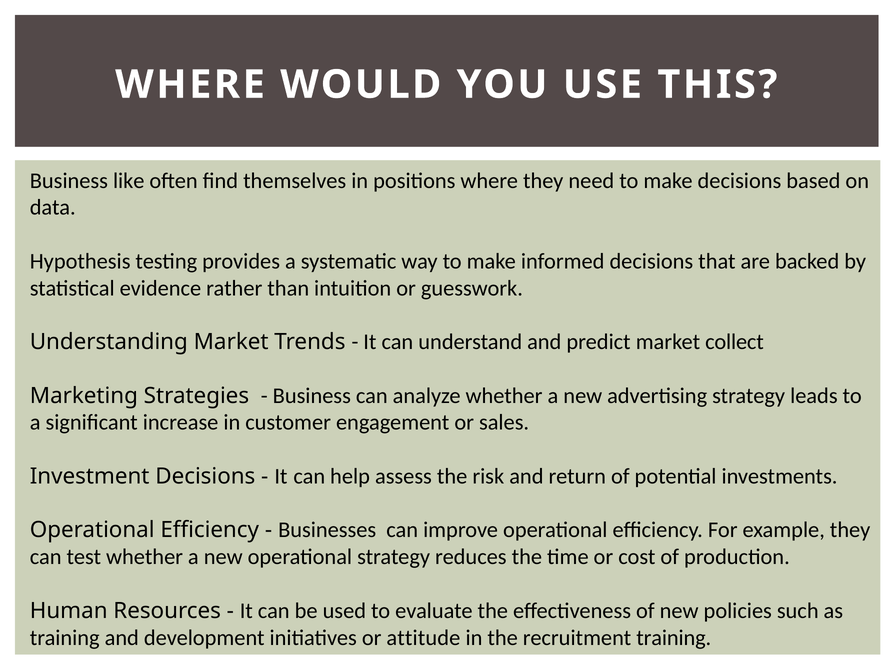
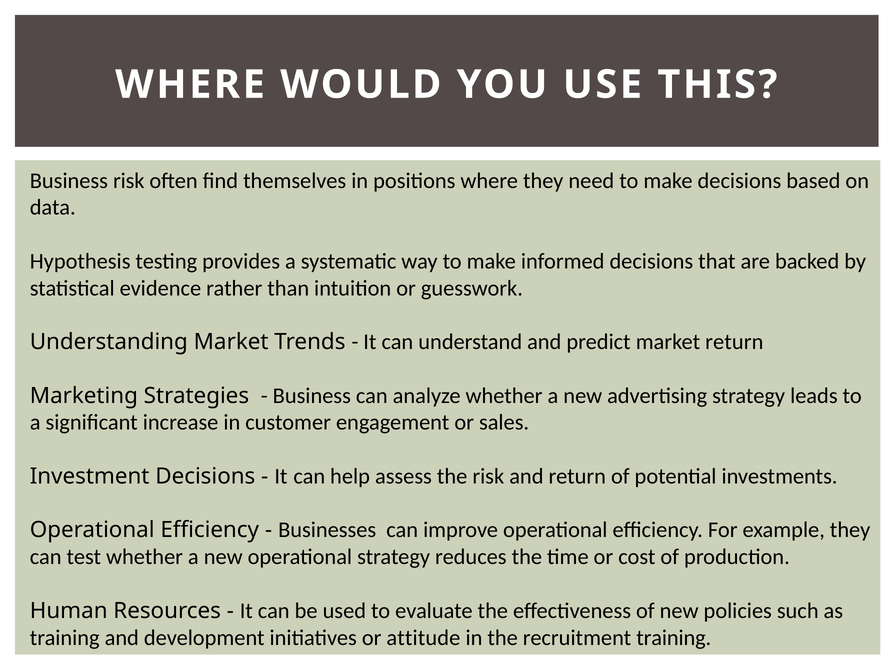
Business like: like -> risk (129, 181)
market collect: collect -> return (734, 342)
